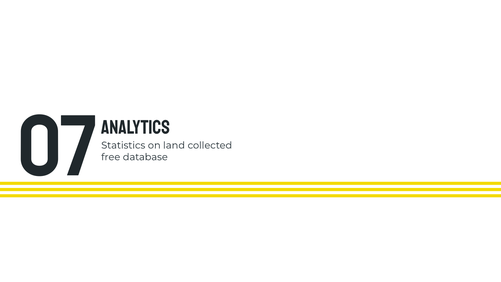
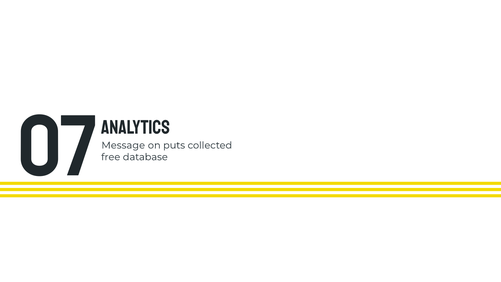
Statistics: Statistics -> Message (123, 145)
land: land -> puts (174, 145)
